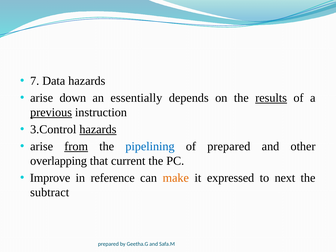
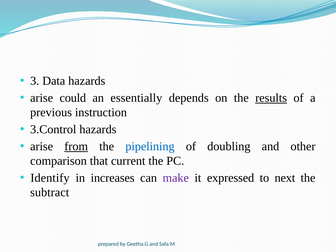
7: 7 -> 3 (35, 81)
down: down -> could (73, 98)
previous underline: present -> none (51, 112)
hazards underline: present -> none (98, 129)
of prepared: prepared -> doubling (229, 146)
overlapping: overlapping -> comparison (58, 161)
Improve: Improve -> Identify (50, 178)
reference: reference -> increases (113, 178)
make colour: orange -> purple (176, 178)
